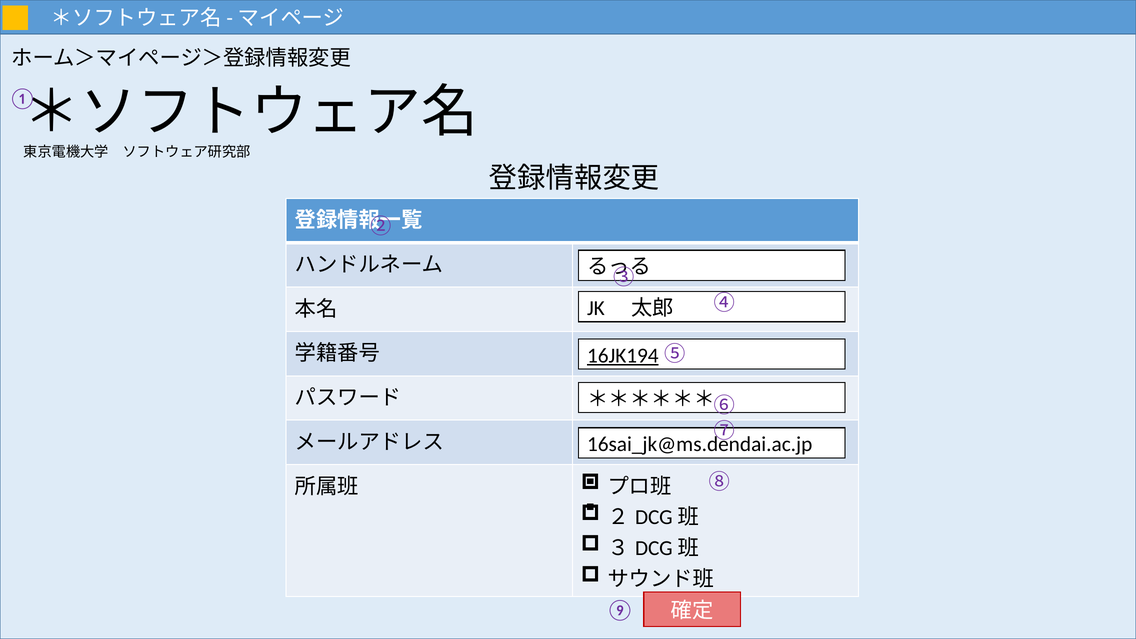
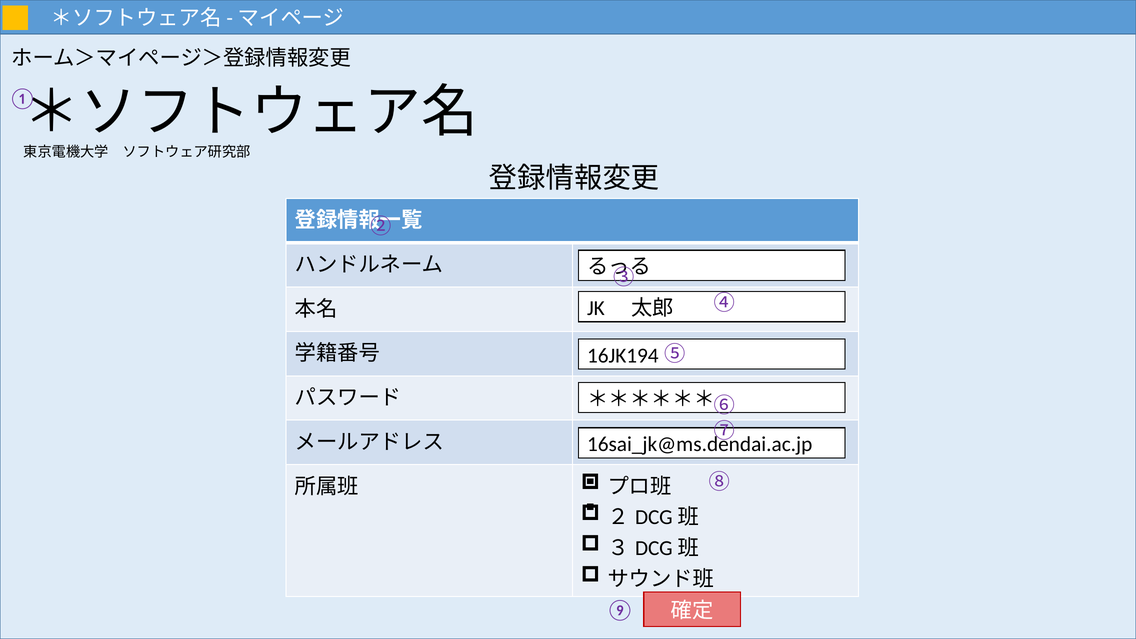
16JK194 underline: present -> none (623, 356)
